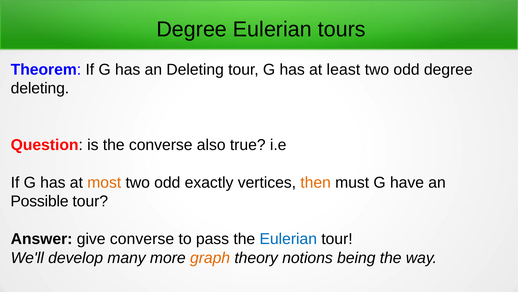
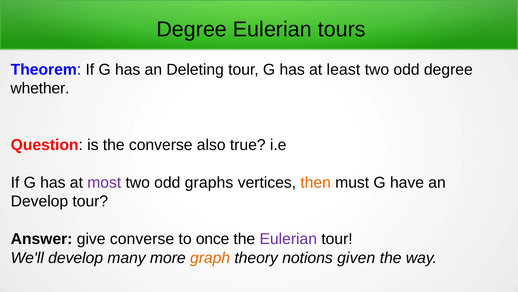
deleting: deleting -> whether (40, 88)
most colour: orange -> purple (104, 182)
exactly: exactly -> graphs (209, 182)
Possible: Possible -> Develop (39, 201)
pass: pass -> once (213, 239)
Eulerian colour: blue -> purple (288, 239)
being: being -> given (356, 257)
